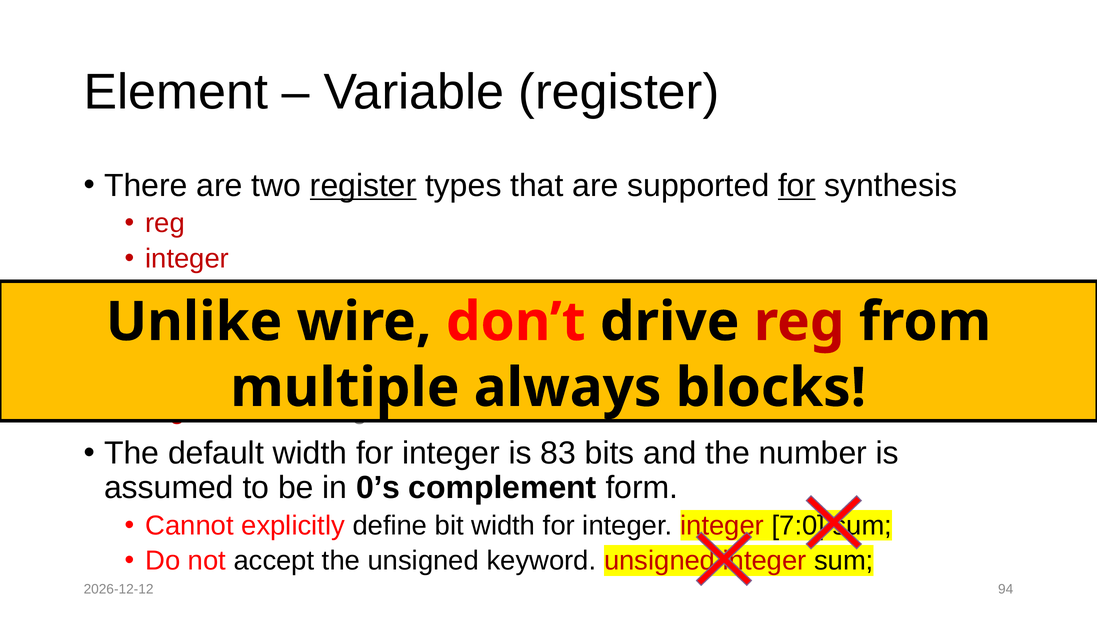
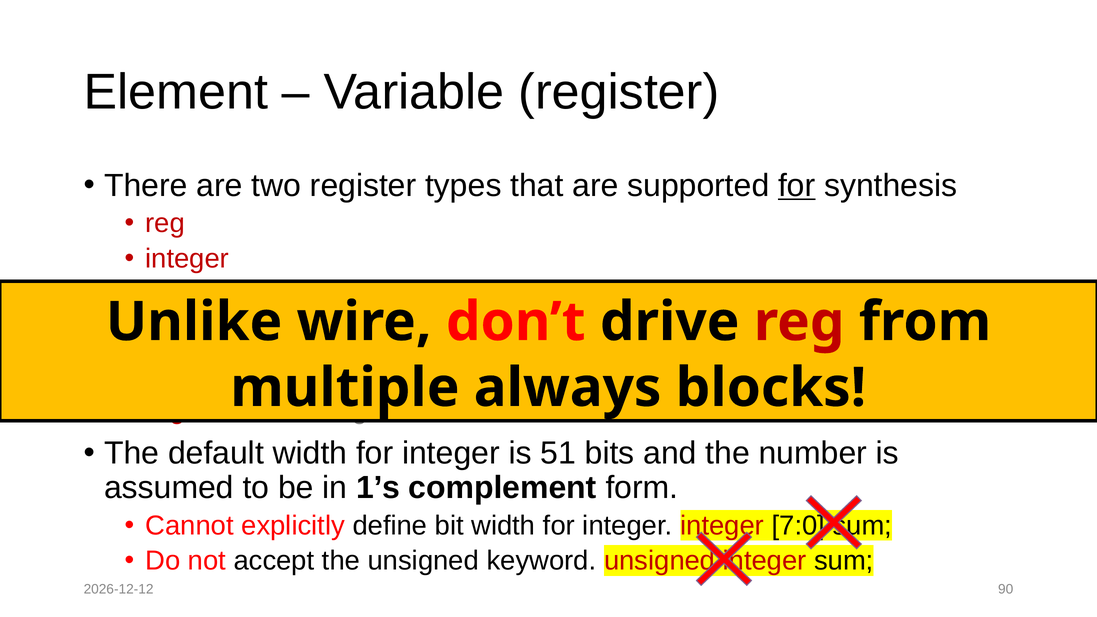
register underline: present -> none (363, 185)
83: 83 -> 51 (558, 453)
0’s: 0’s -> 1’s (378, 488)
94: 94 -> 90 (1006, 589)
